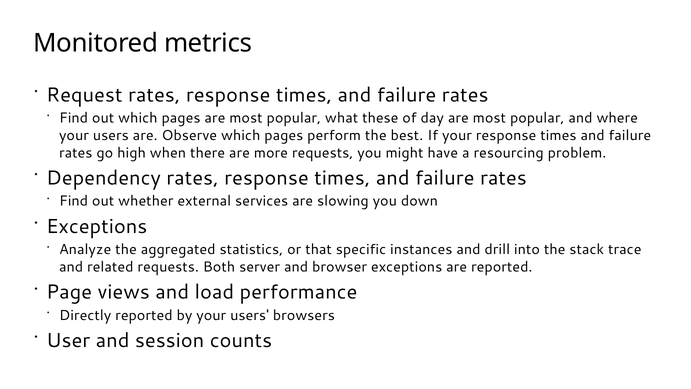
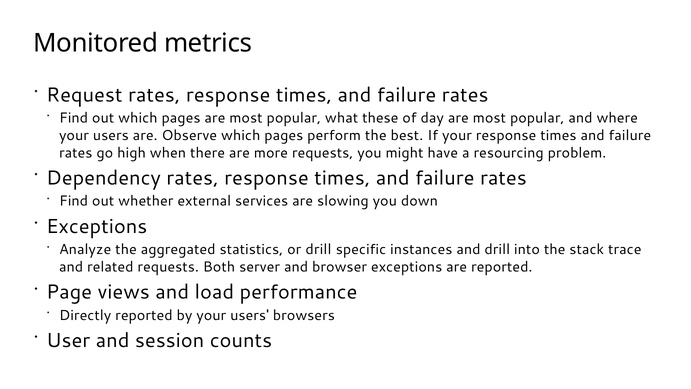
or that: that -> drill (318, 249)
